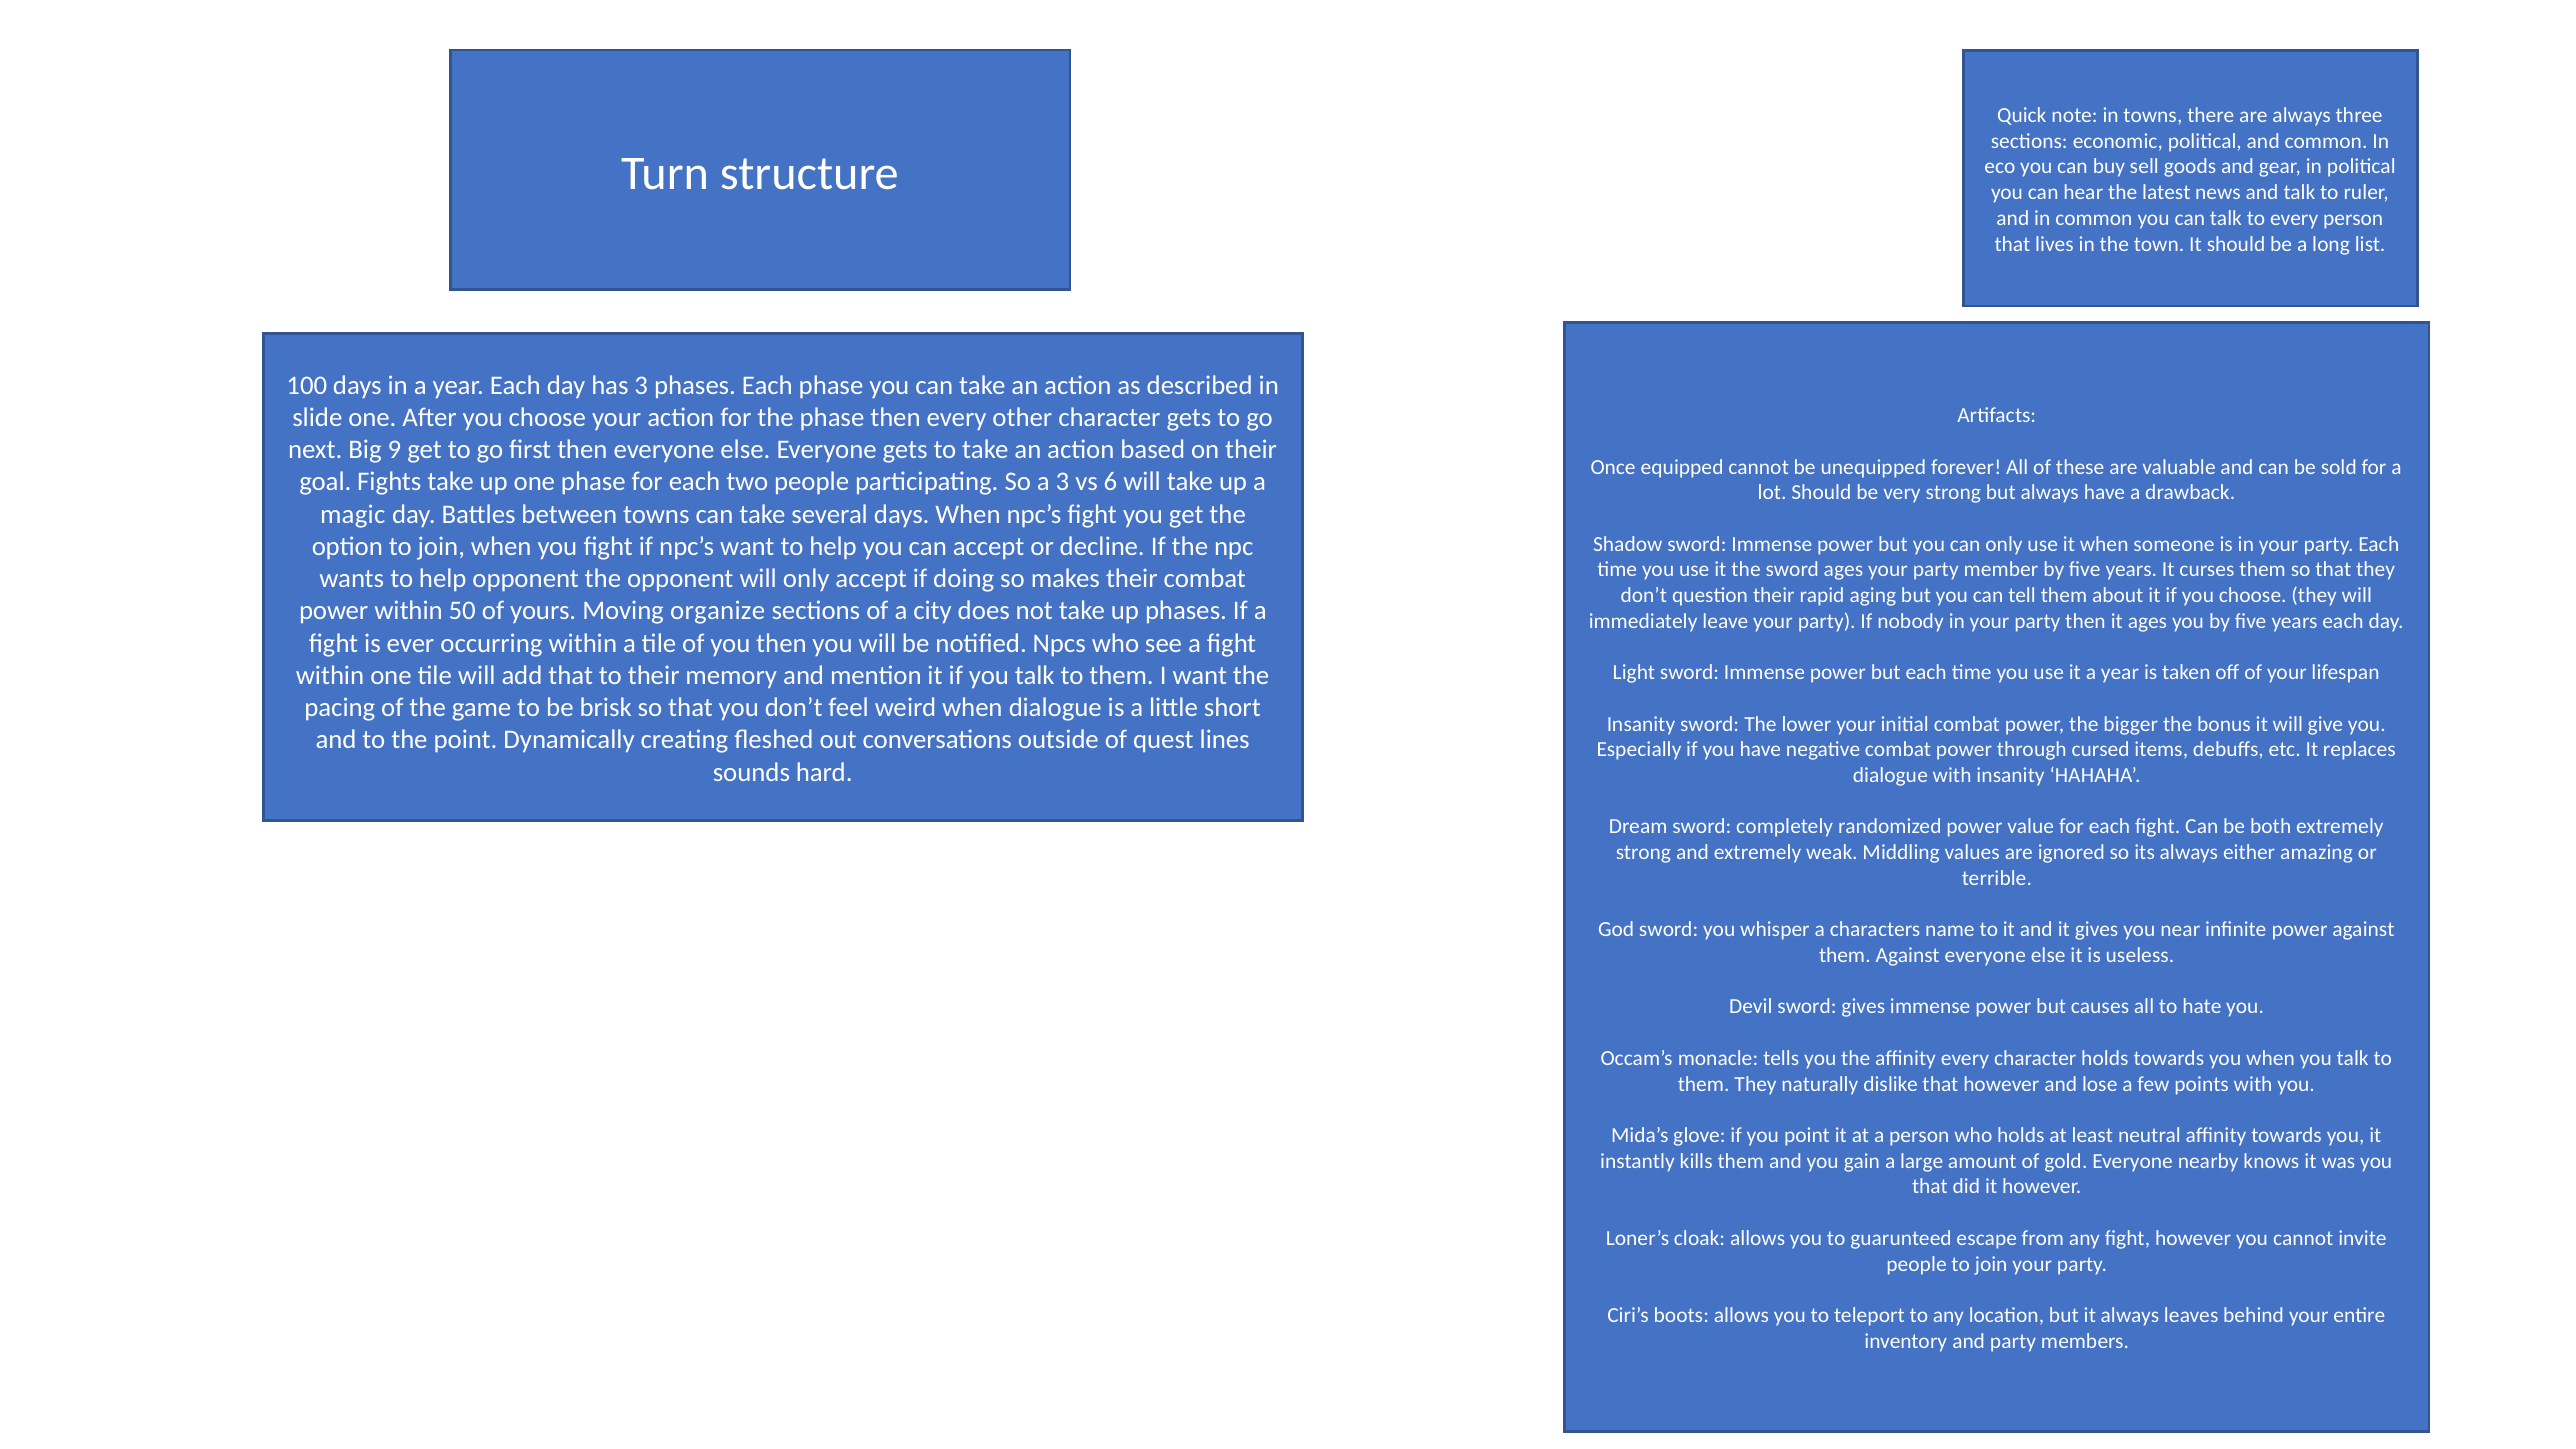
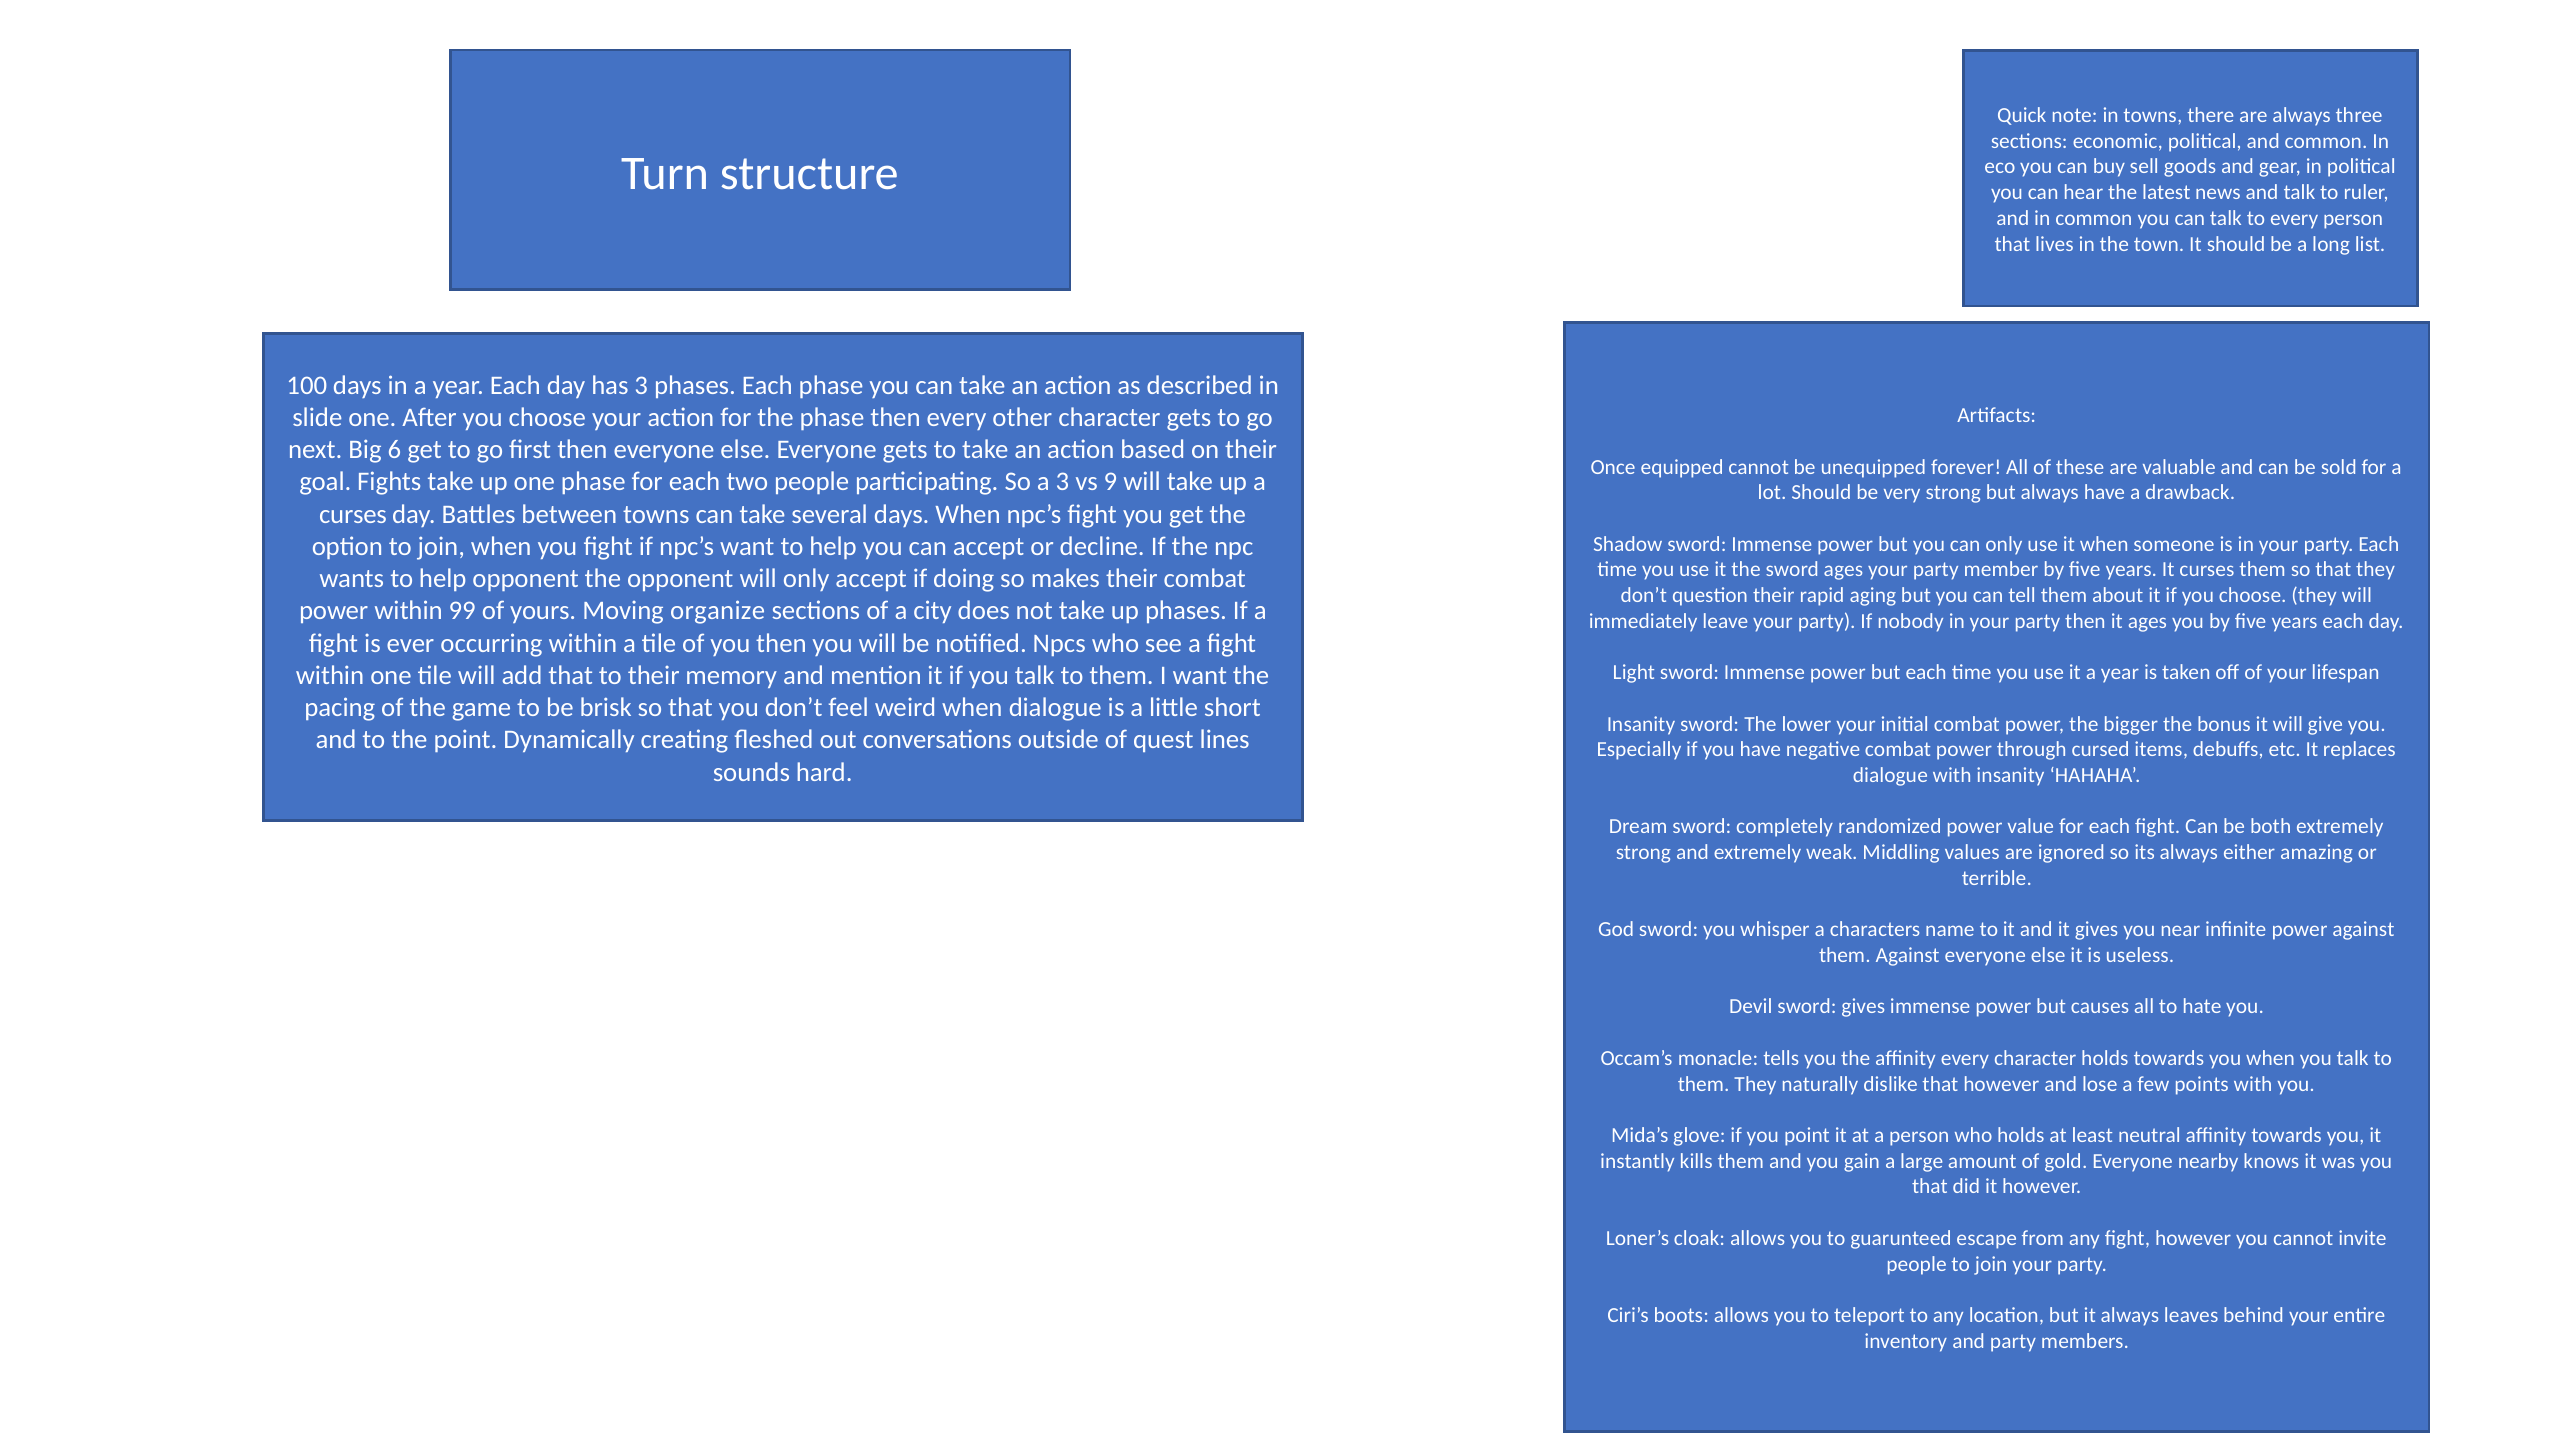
9: 9 -> 6 (394, 450)
6: 6 -> 9 (1111, 482)
magic: magic -> curses (353, 514)
50: 50 -> 99 (462, 611)
